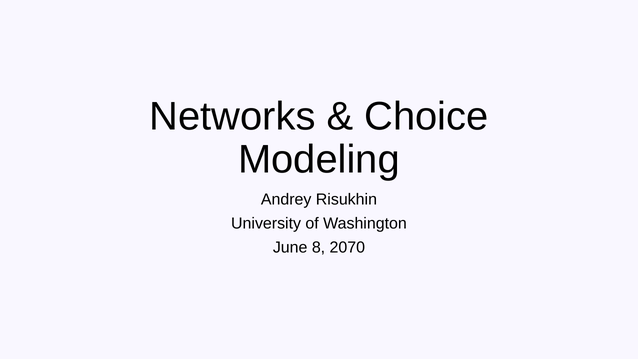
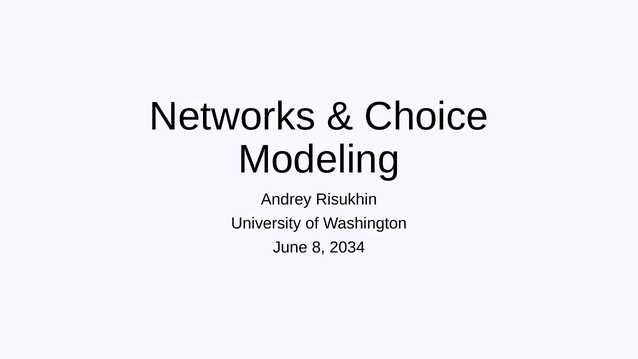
2070: 2070 -> 2034 (347, 247)
